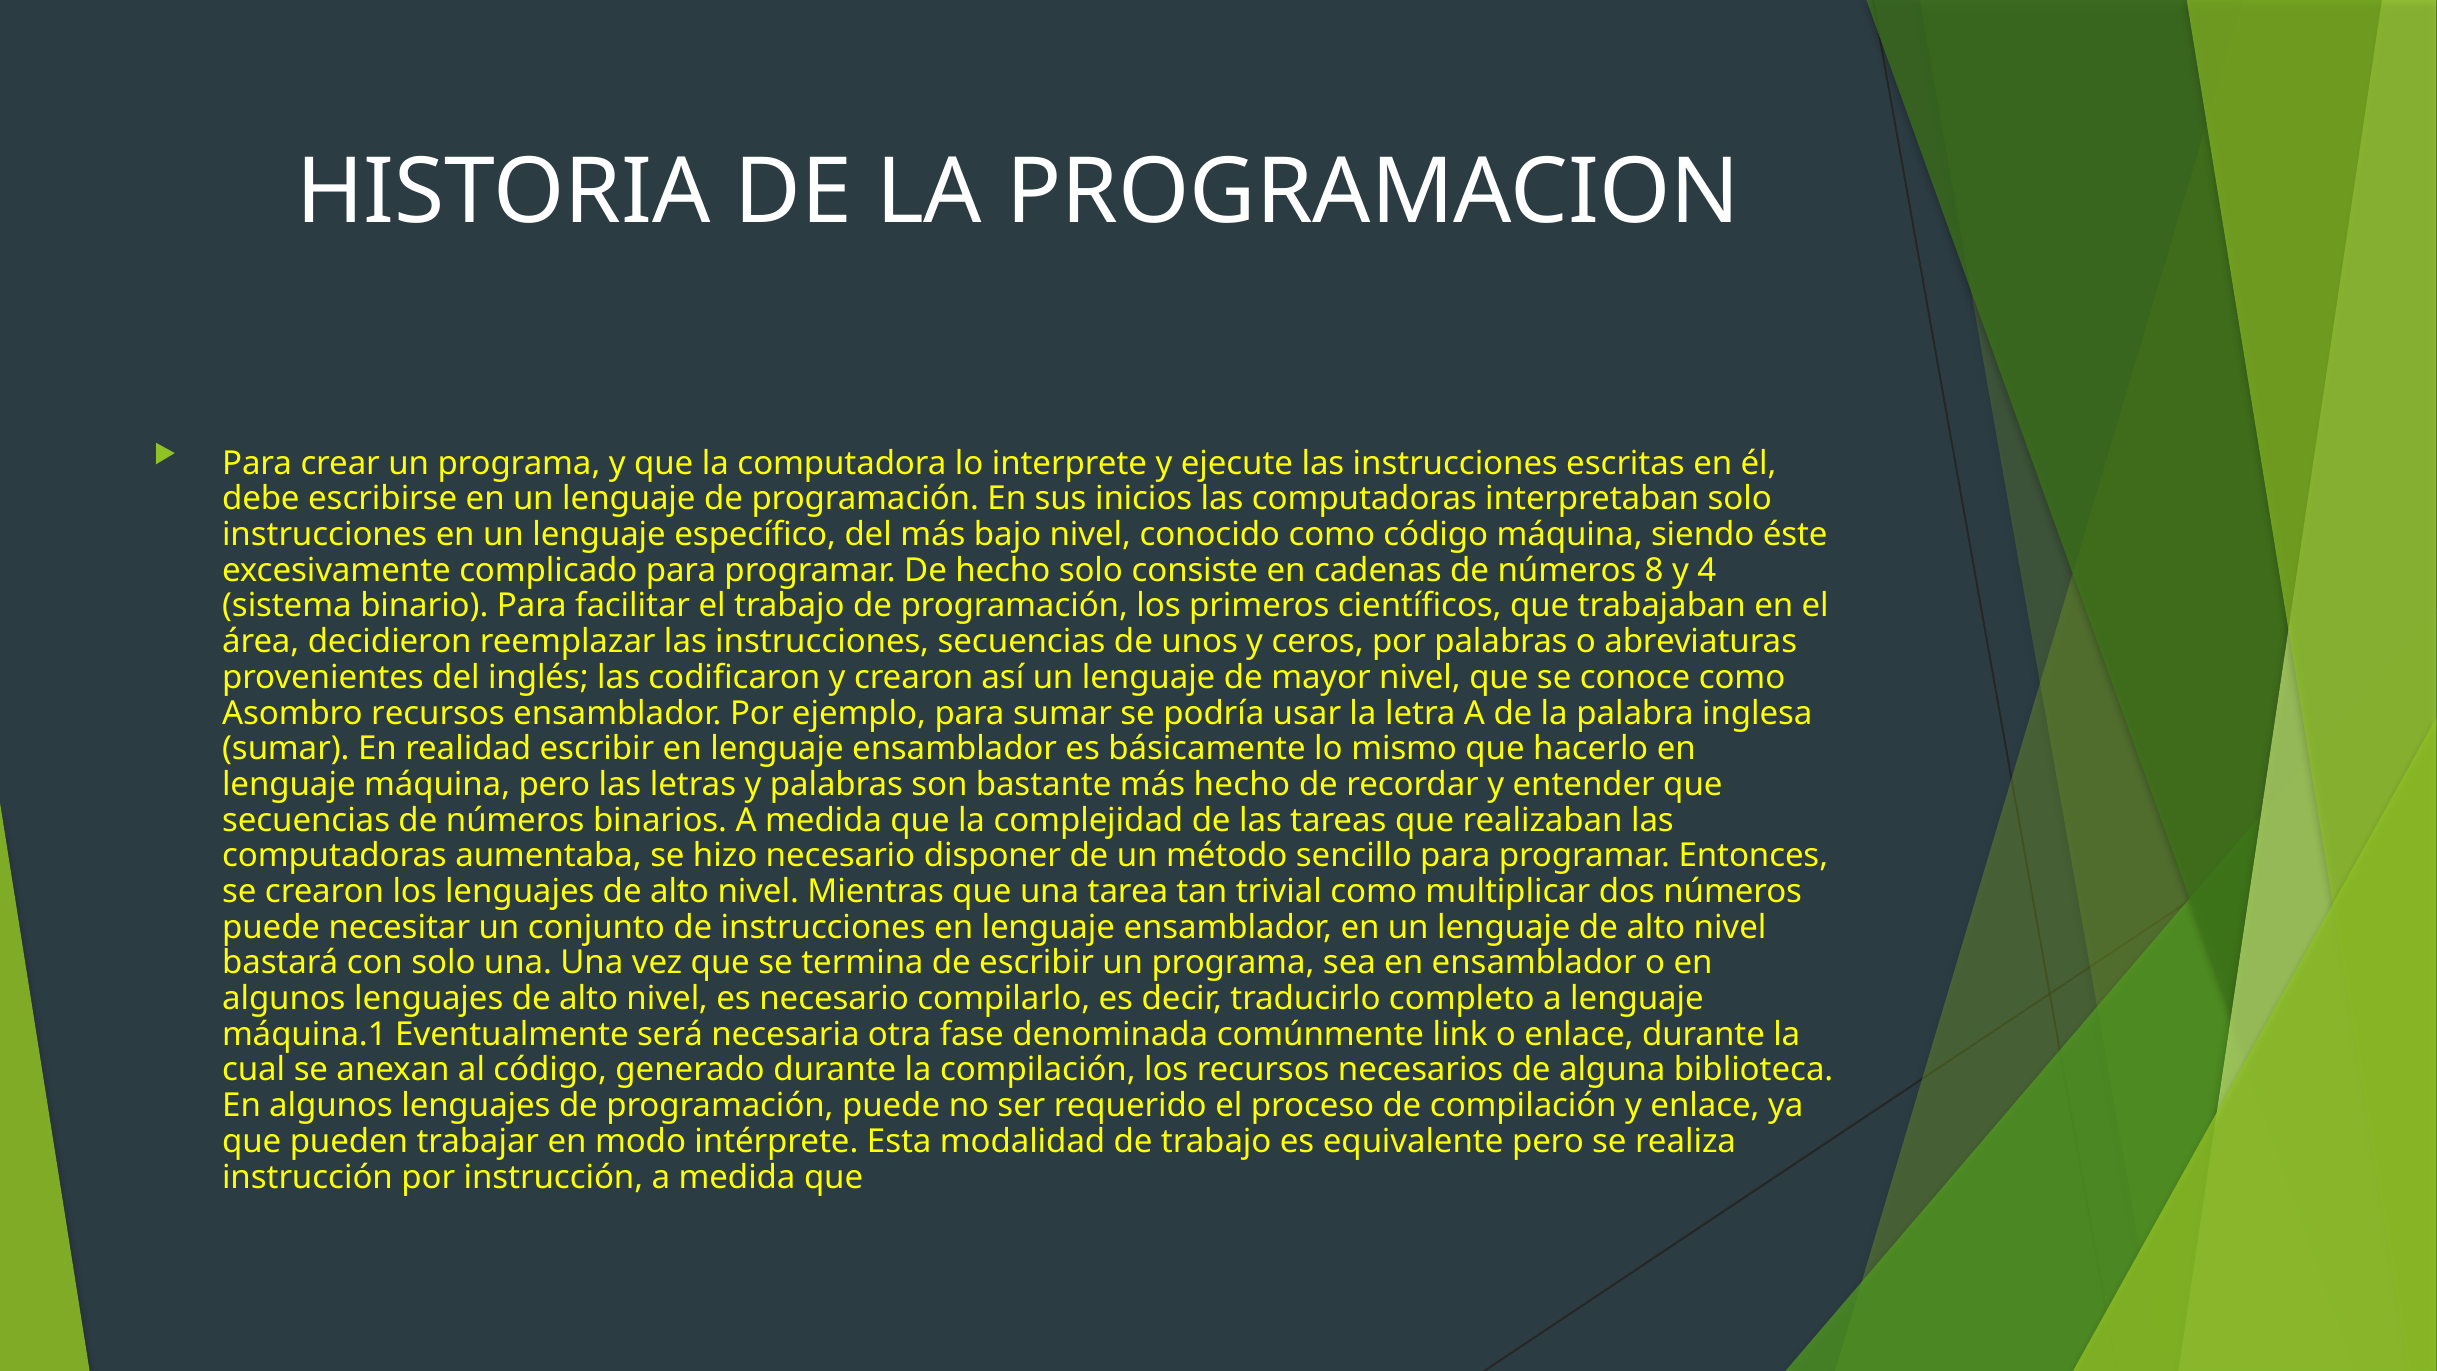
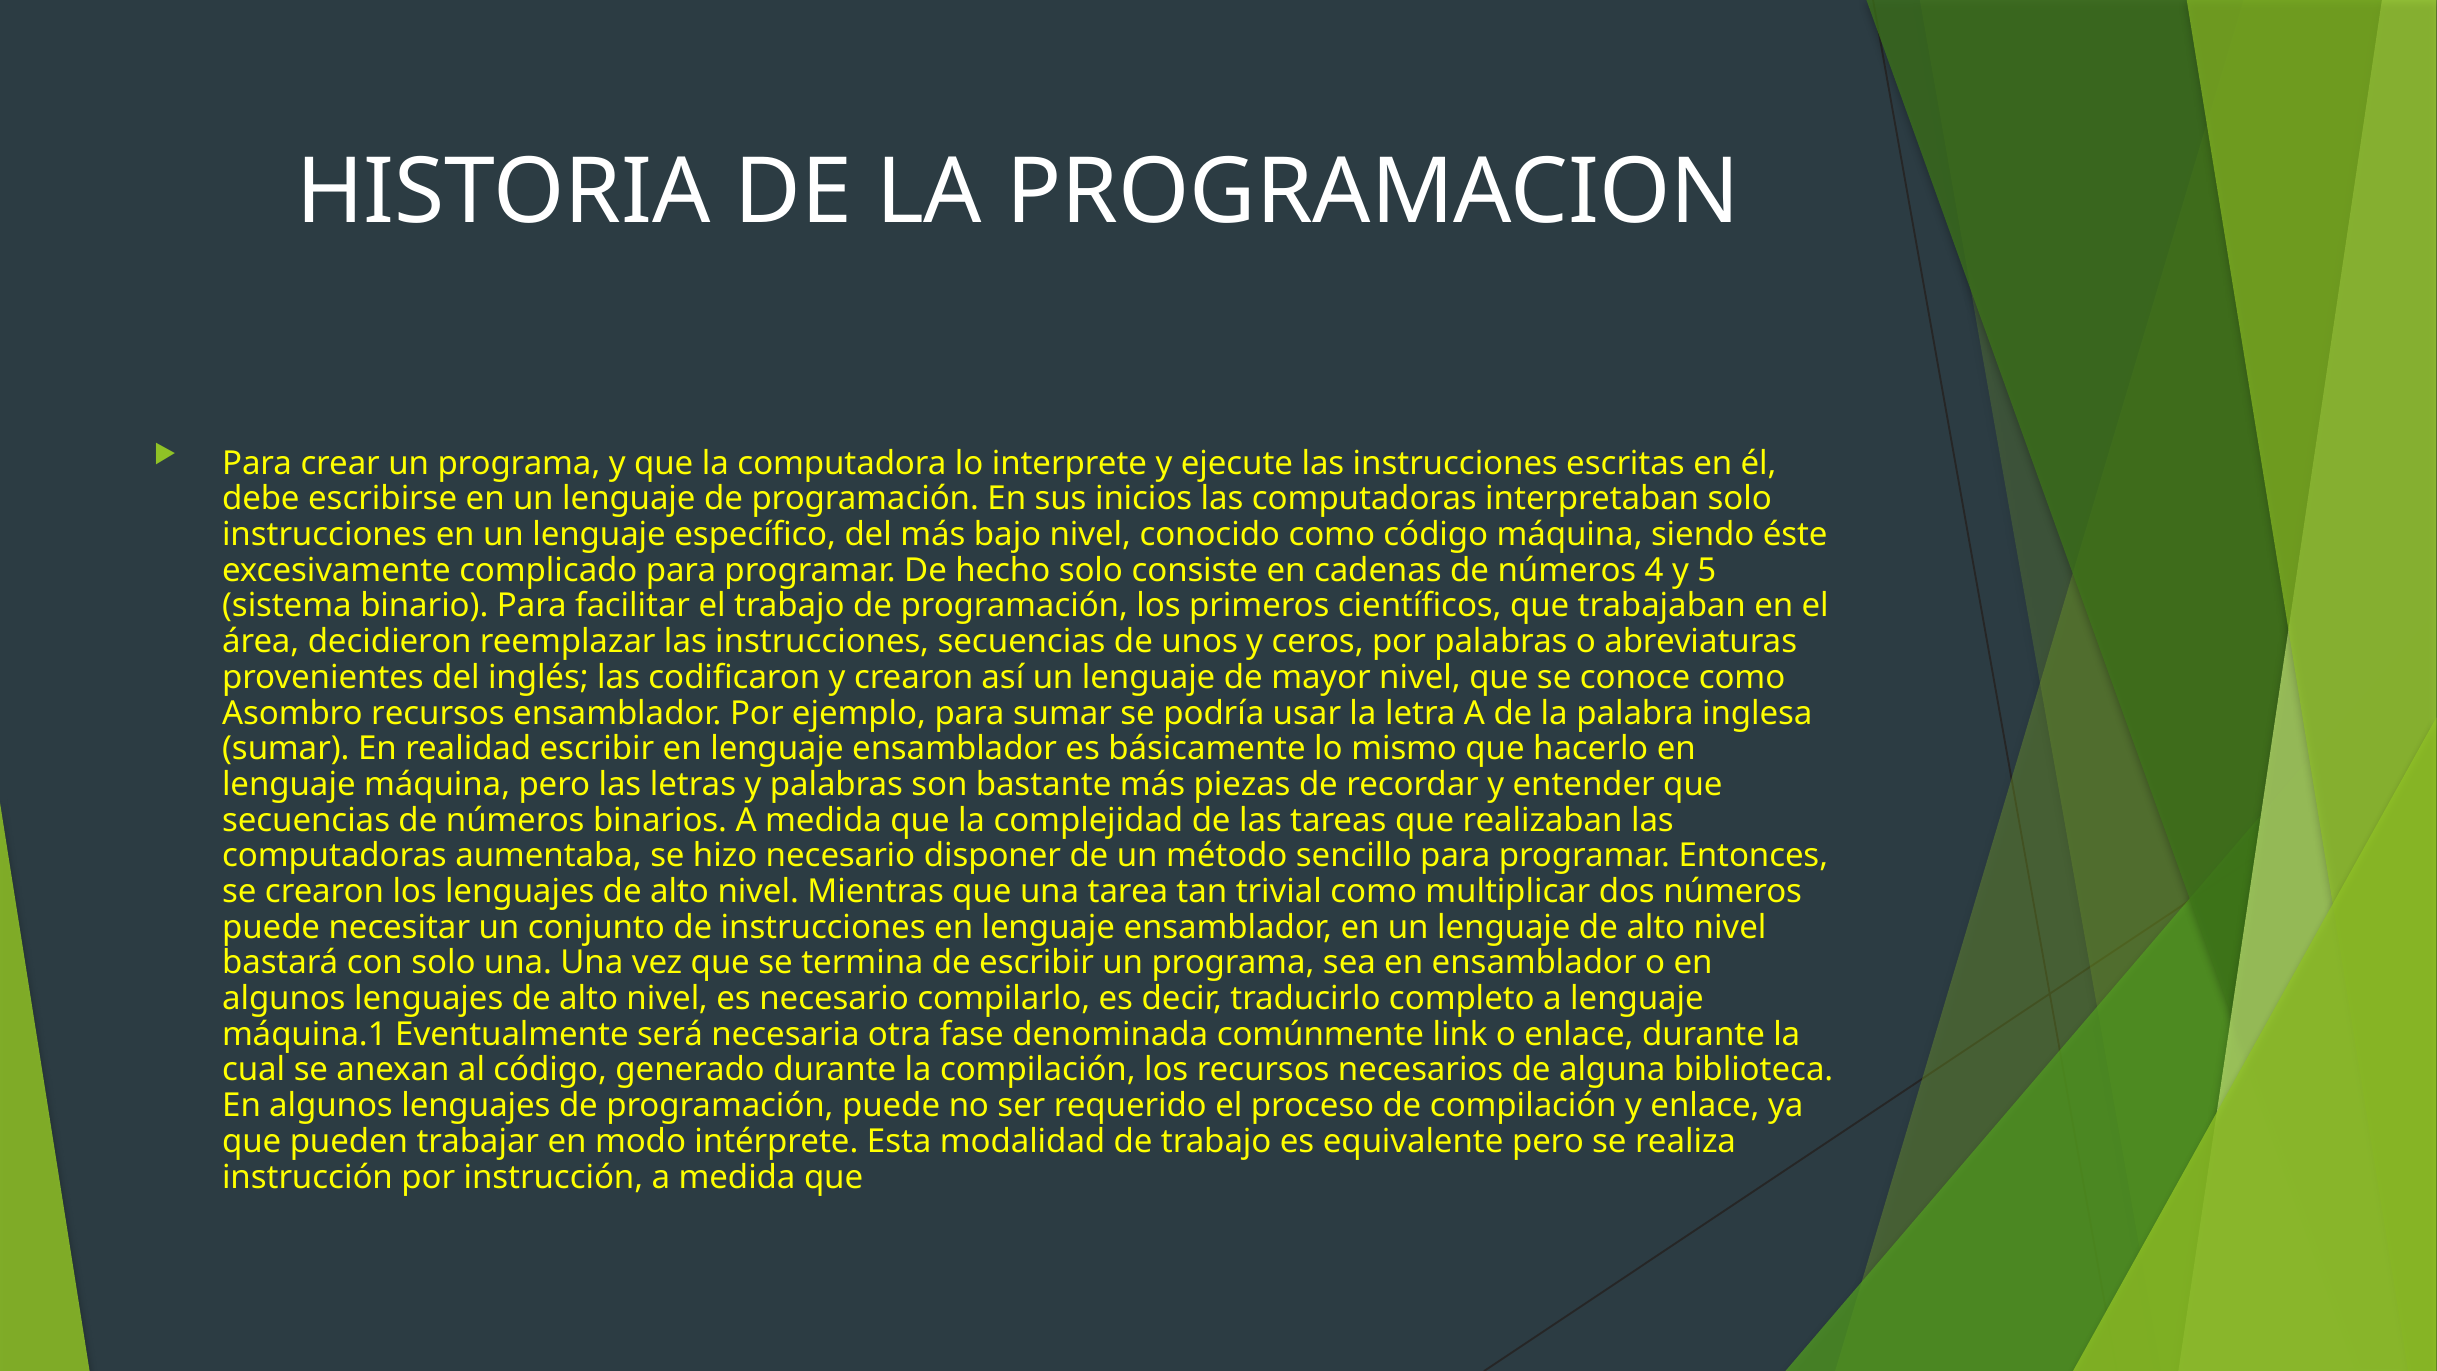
8: 8 -> 4 (1654, 570)
4: 4 -> 5 (1707, 570)
más hecho: hecho -> piezas (1242, 784)
